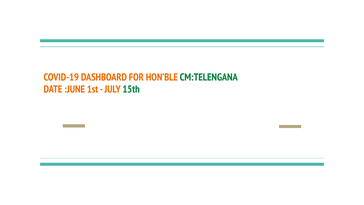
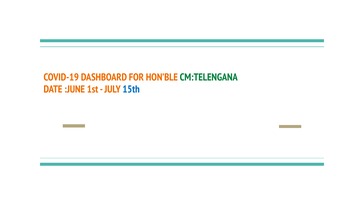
15th colour: green -> blue (131, 89)
